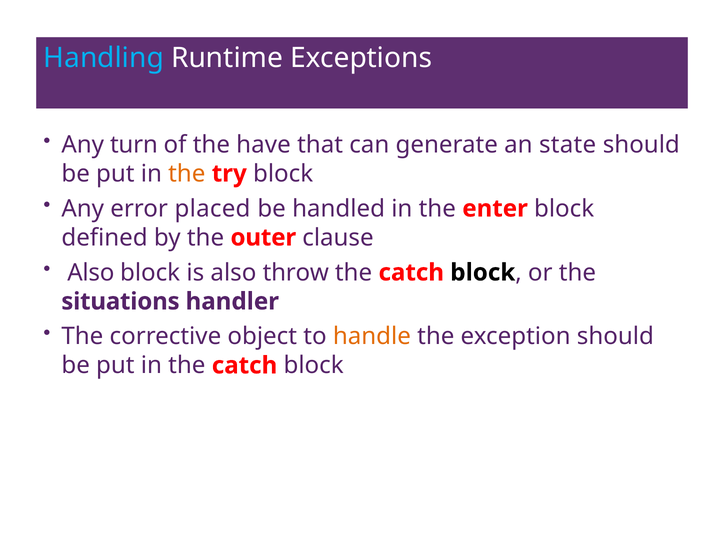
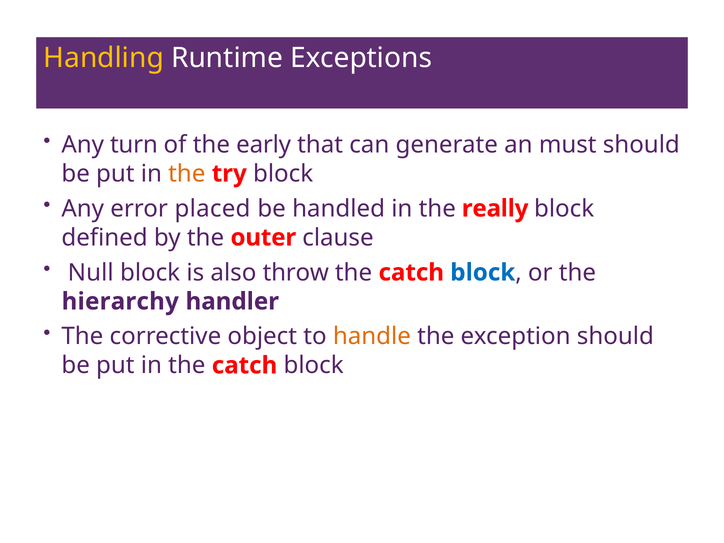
Handling colour: light blue -> yellow (104, 58)
have: have -> early (264, 145)
state: state -> must (568, 145)
enter: enter -> really (495, 209)
Also: Also -> Null (91, 273)
block colour: black -> blue (483, 273)
situations: situations -> hierarchy (120, 301)
